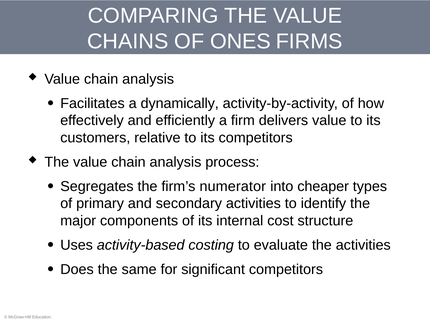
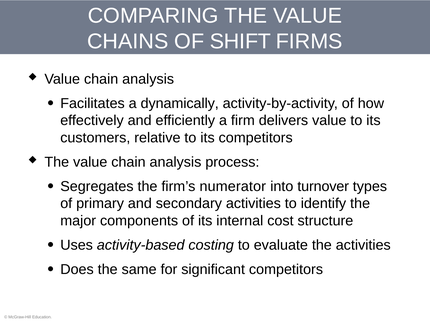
ONES: ONES -> SHIFT (240, 42)
cheaper: cheaper -> turnover (323, 187)
